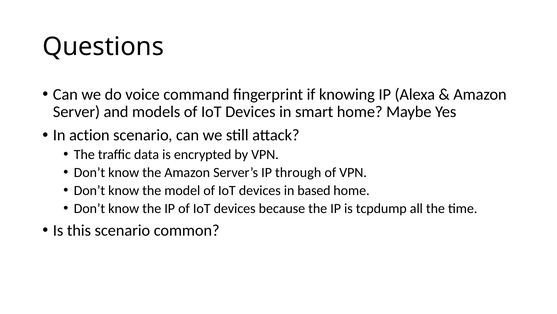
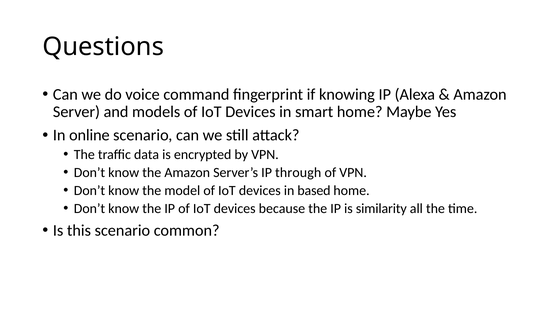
action: action -> online (89, 135)
tcpdump: tcpdump -> similarity (381, 208)
